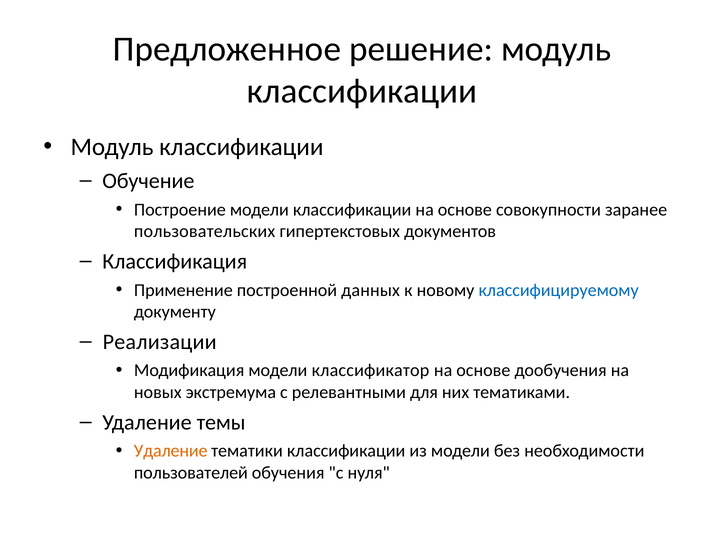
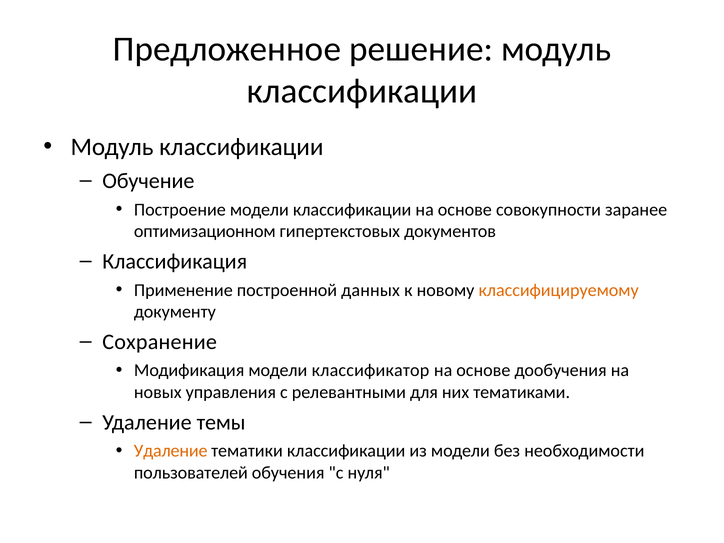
пользовательских: пользовательских -> оптимизационном (205, 231)
классифицируемому colour: blue -> orange (559, 290)
Реализации: Реализации -> Сохранение (160, 342)
экстремума: экстремума -> управления (231, 392)
